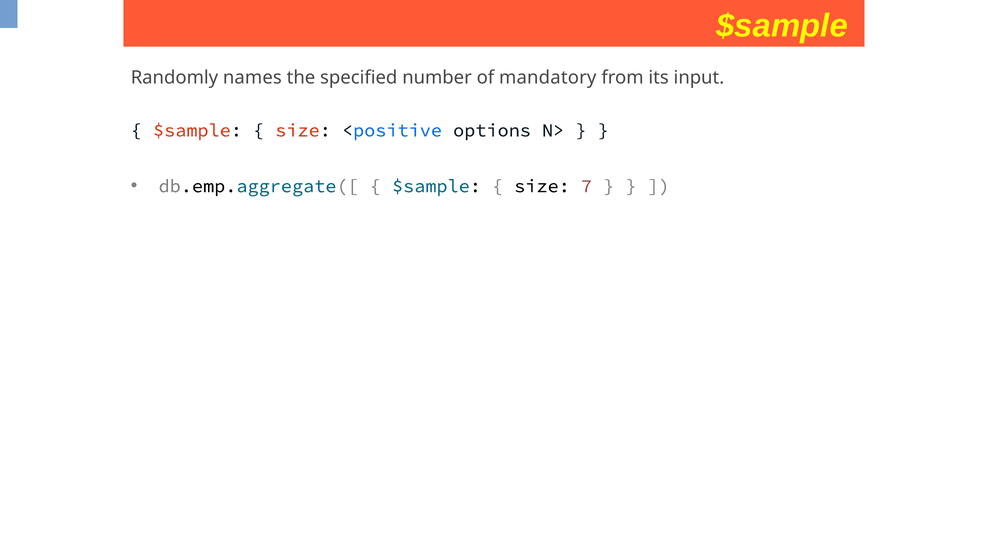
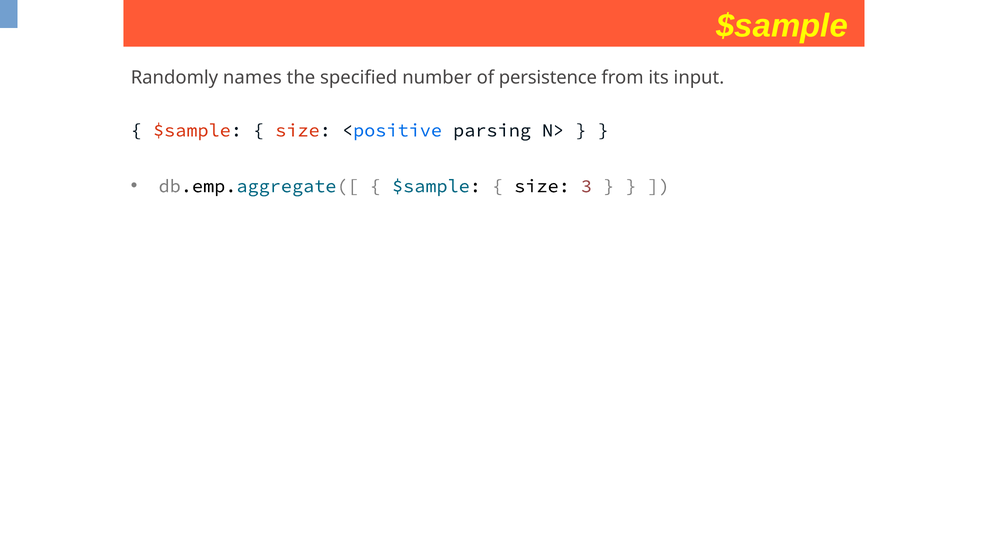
mandatory: mandatory -> persistence (548, 78)
options: options -> parsing (492, 131)
7: 7 -> 3 (587, 186)
